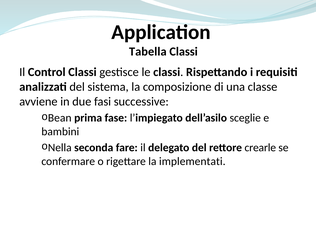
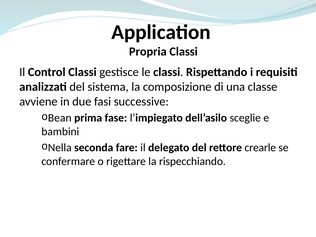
Tabella: Tabella -> Propria (148, 52)
implementati: implementati -> rispecchiando (192, 161)
